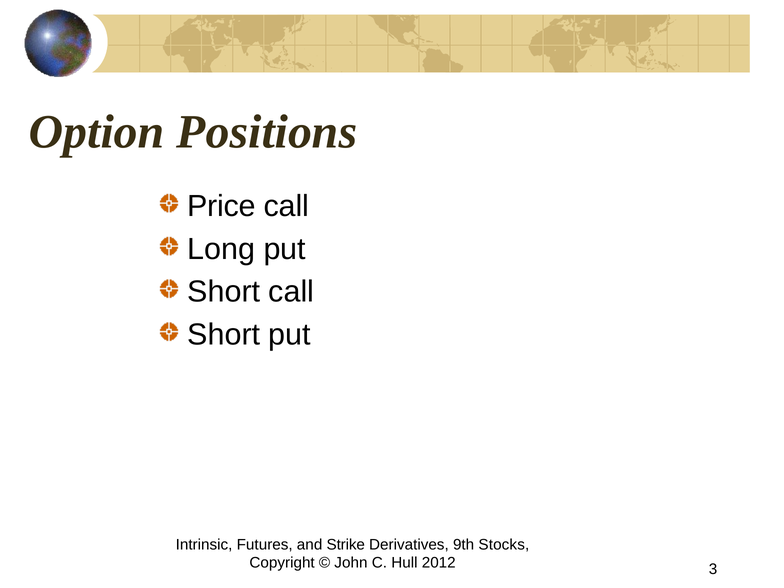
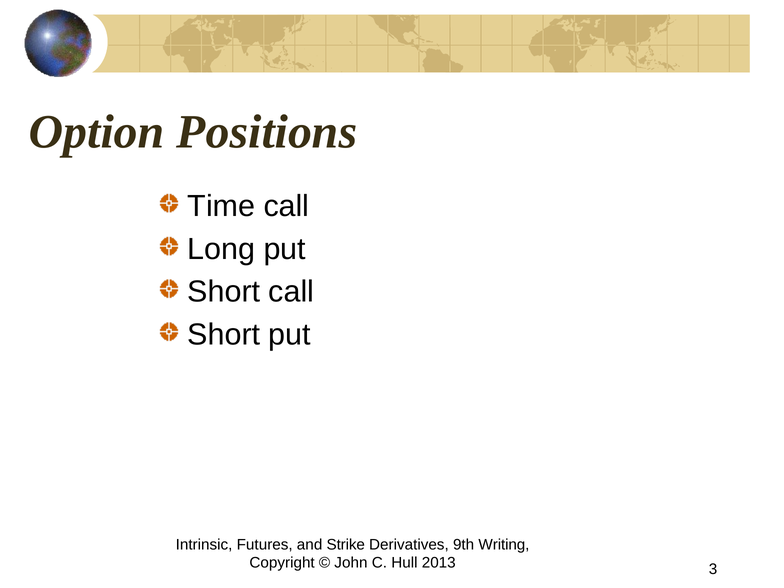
Price: Price -> Time (221, 206)
Stocks: Stocks -> Writing (504, 545)
2012: 2012 -> 2013 (439, 563)
